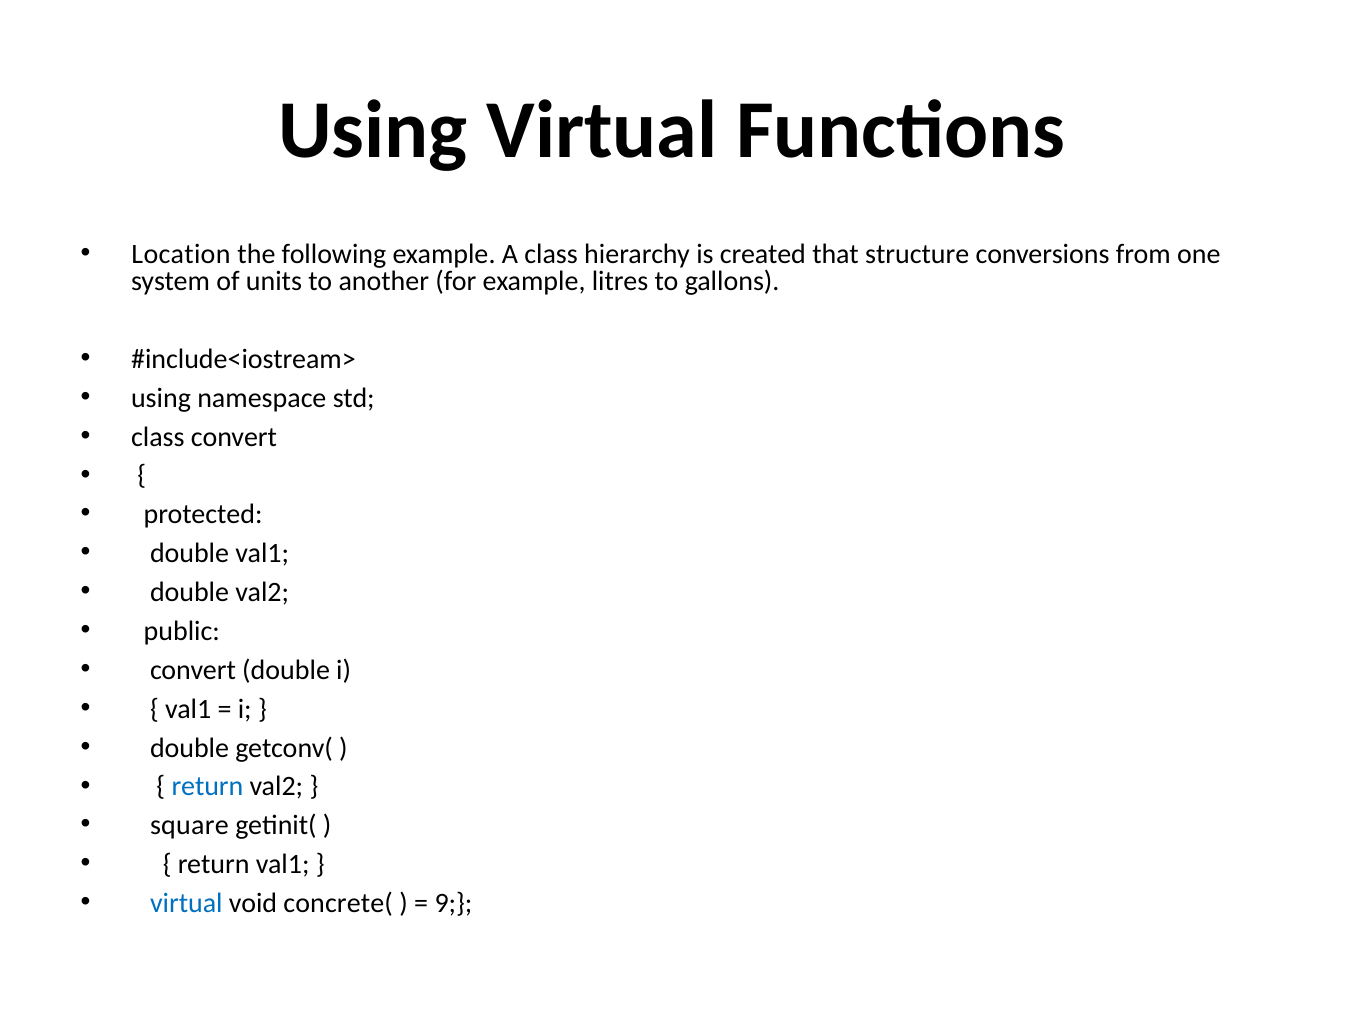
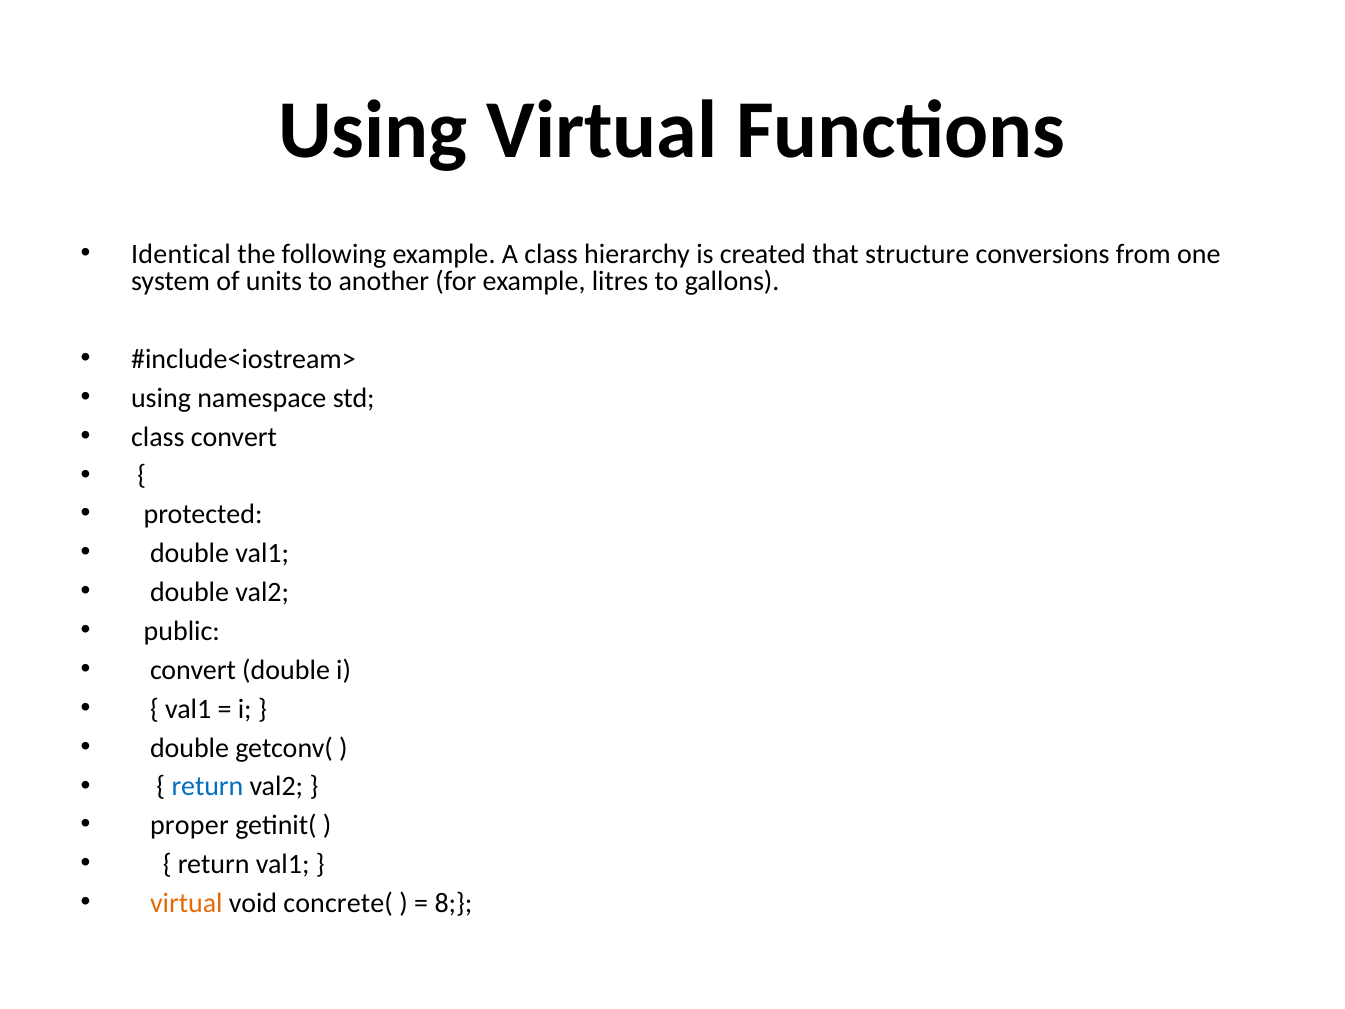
Location: Location -> Identical (181, 254)
square: square -> proper (189, 825)
virtual colour: blue -> orange (186, 903)
9: 9 -> 8 (453, 903)
